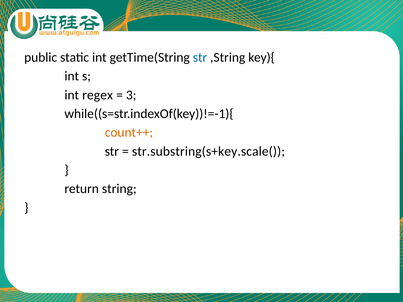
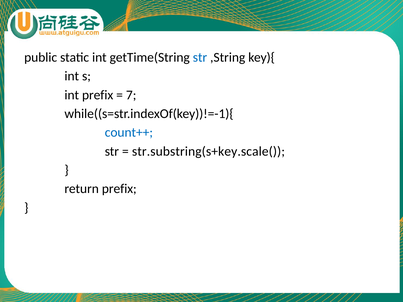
int regex: regex -> prefix (98, 95)
3: 3 -> 7 (131, 95)
count++ colour: orange -> blue (129, 133)
return string: string -> prefix (119, 189)
